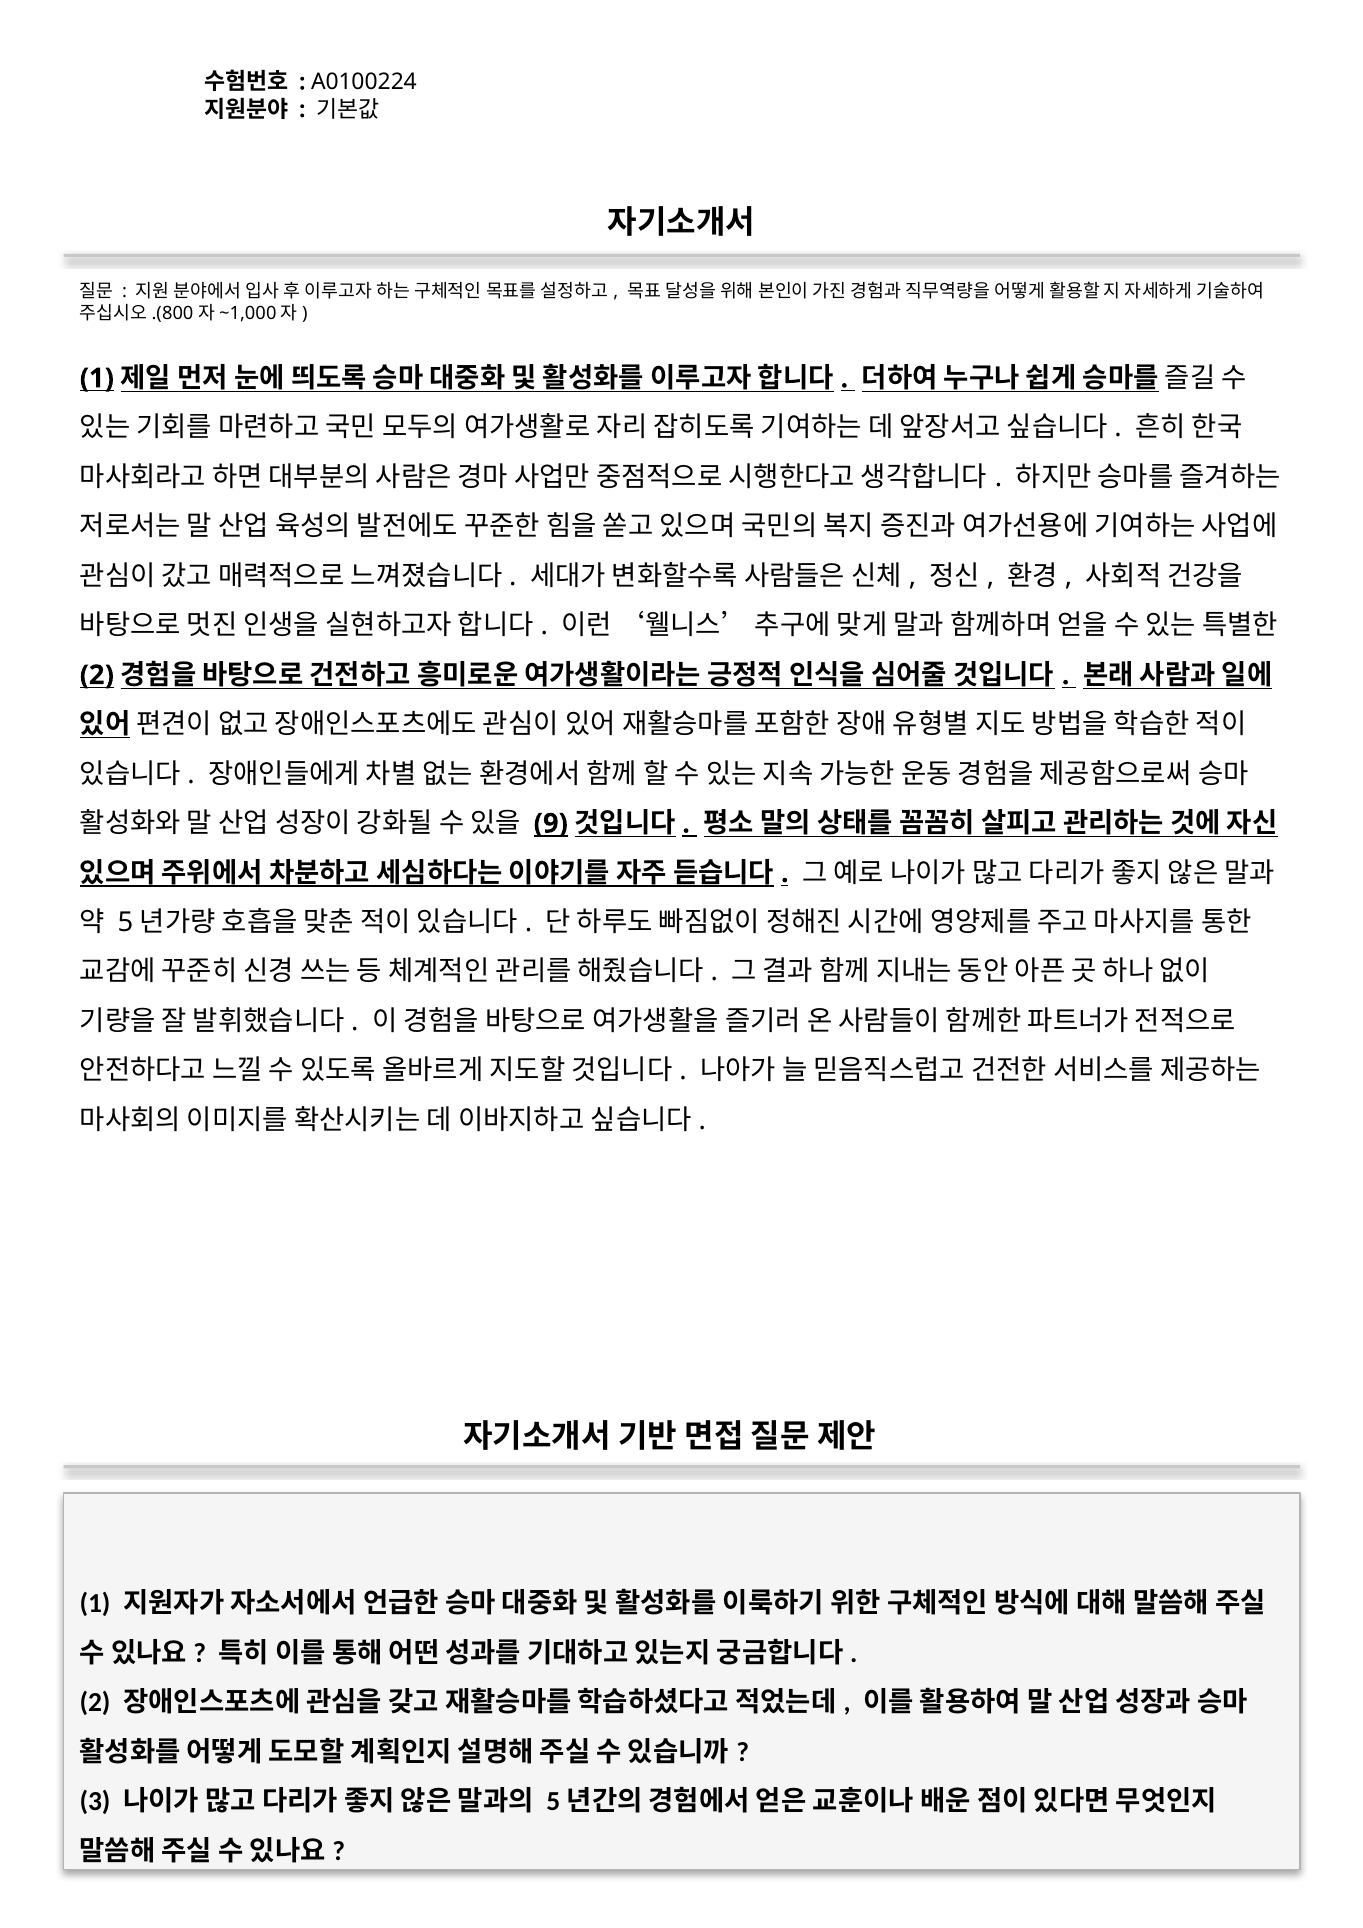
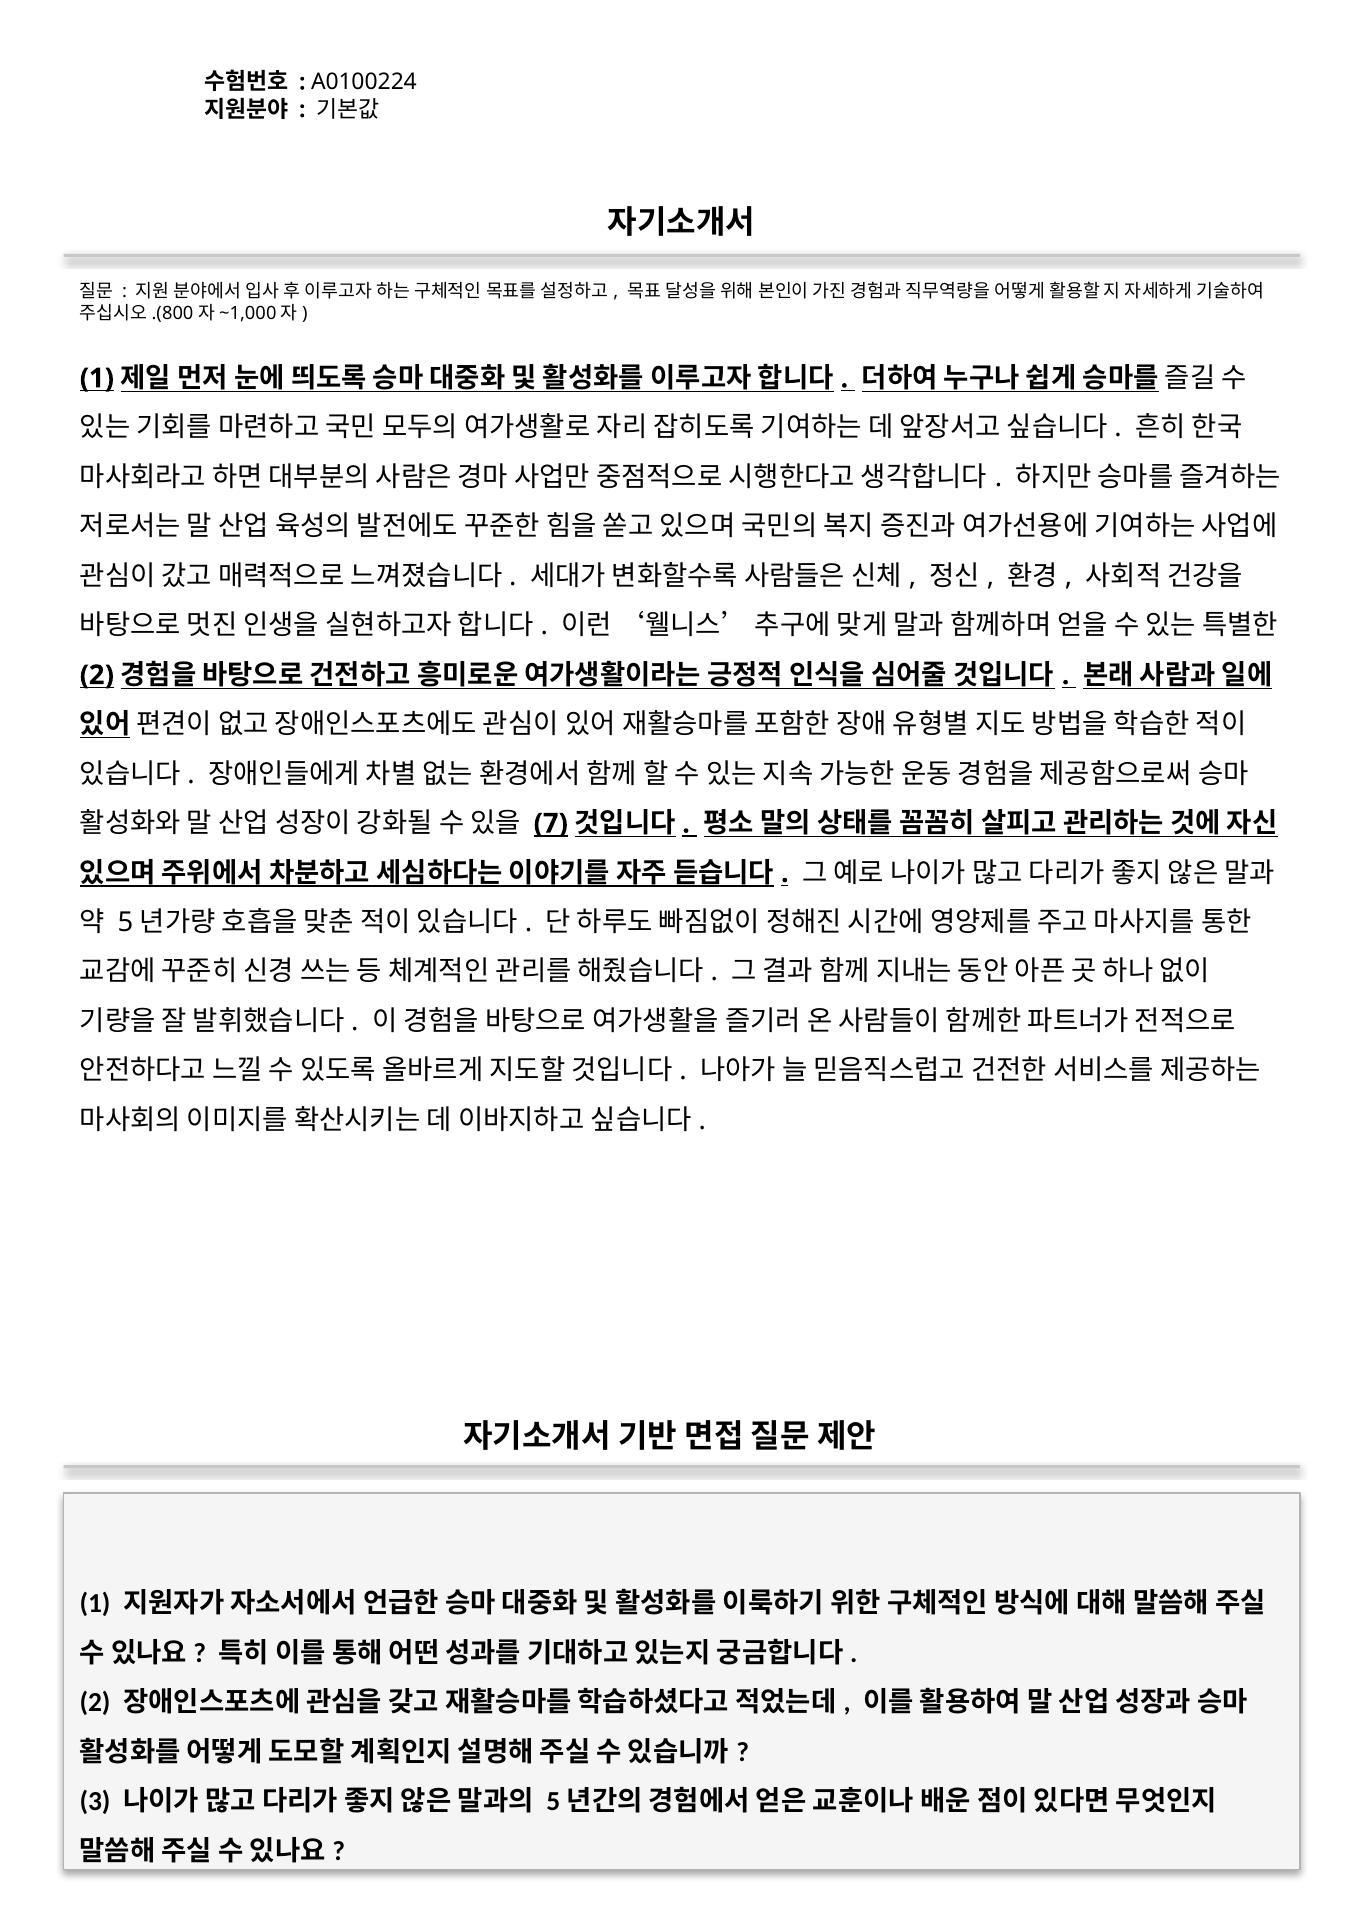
9: 9 -> 7 (551, 823)
